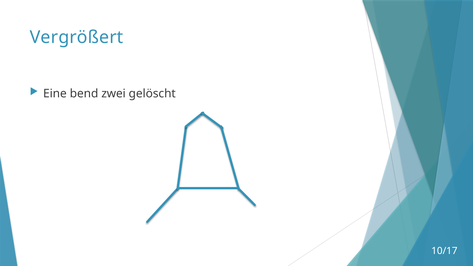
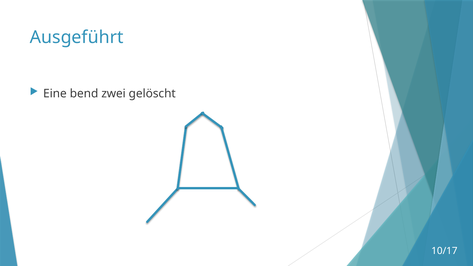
Vergrößert: Vergrößert -> Ausgeführt (77, 37)
